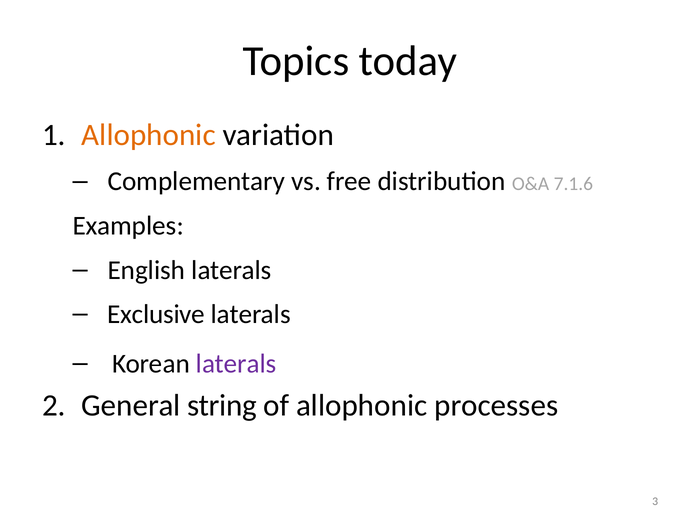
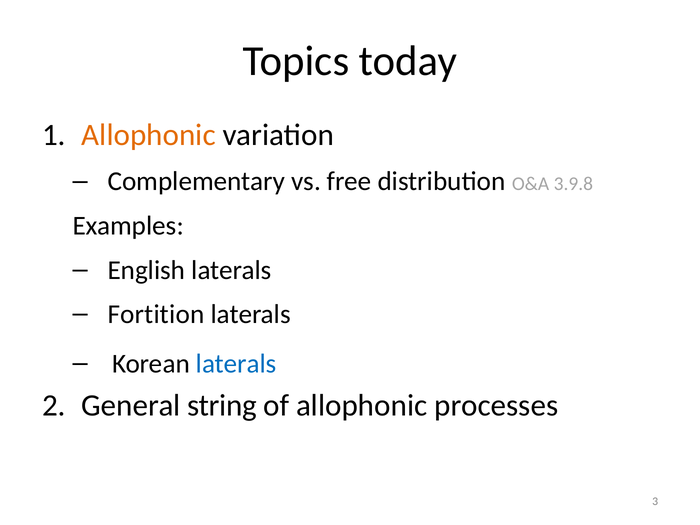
7.1.6: 7.1.6 -> 3.9.8 (573, 184)
Exclusive: Exclusive -> Fortition (156, 314)
laterals colour: purple -> blue (236, 364)
